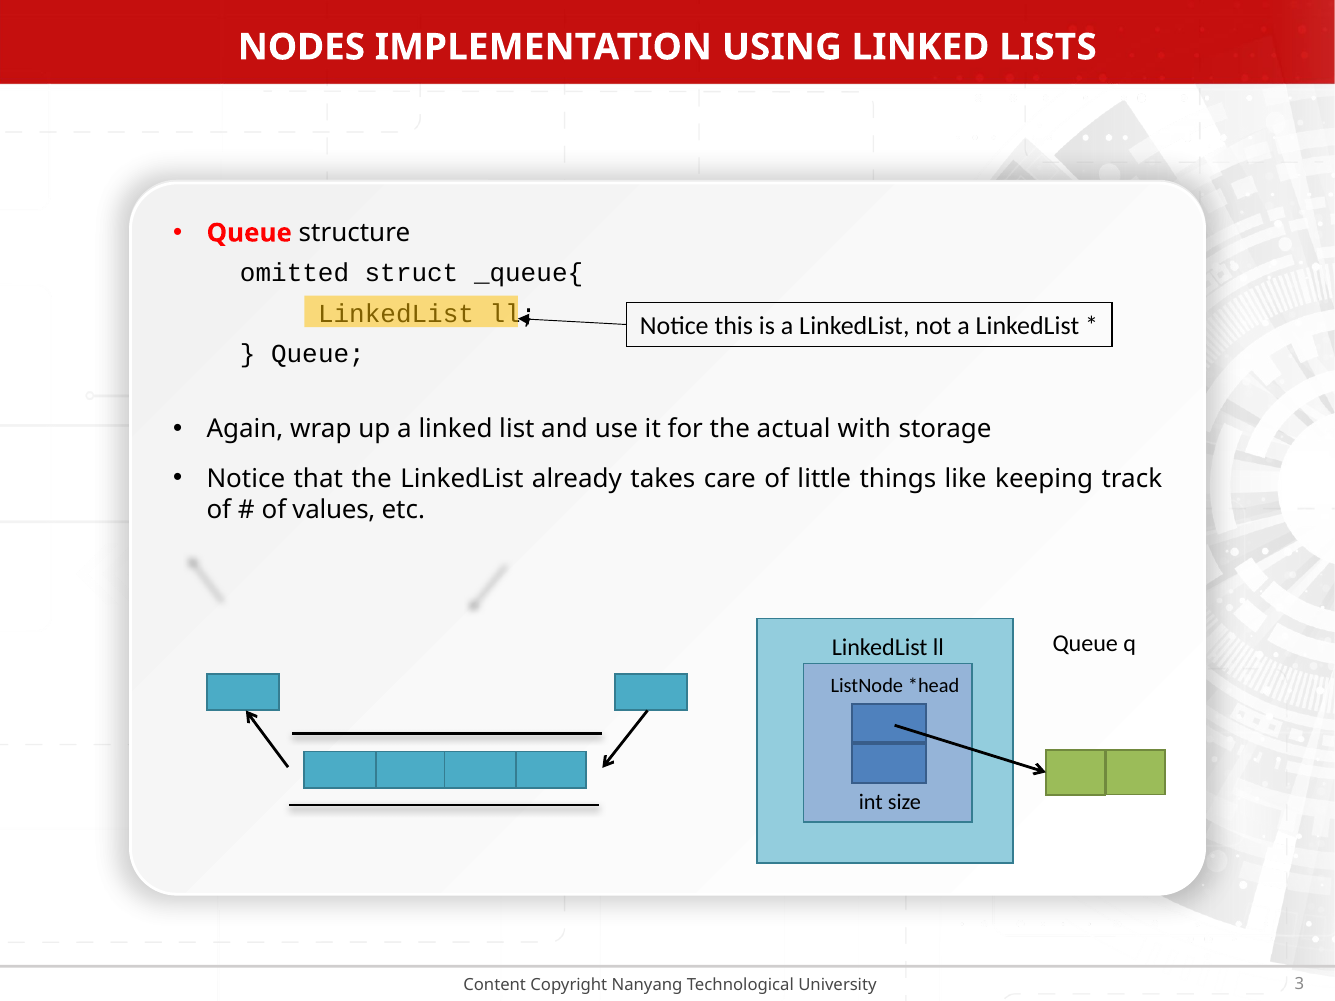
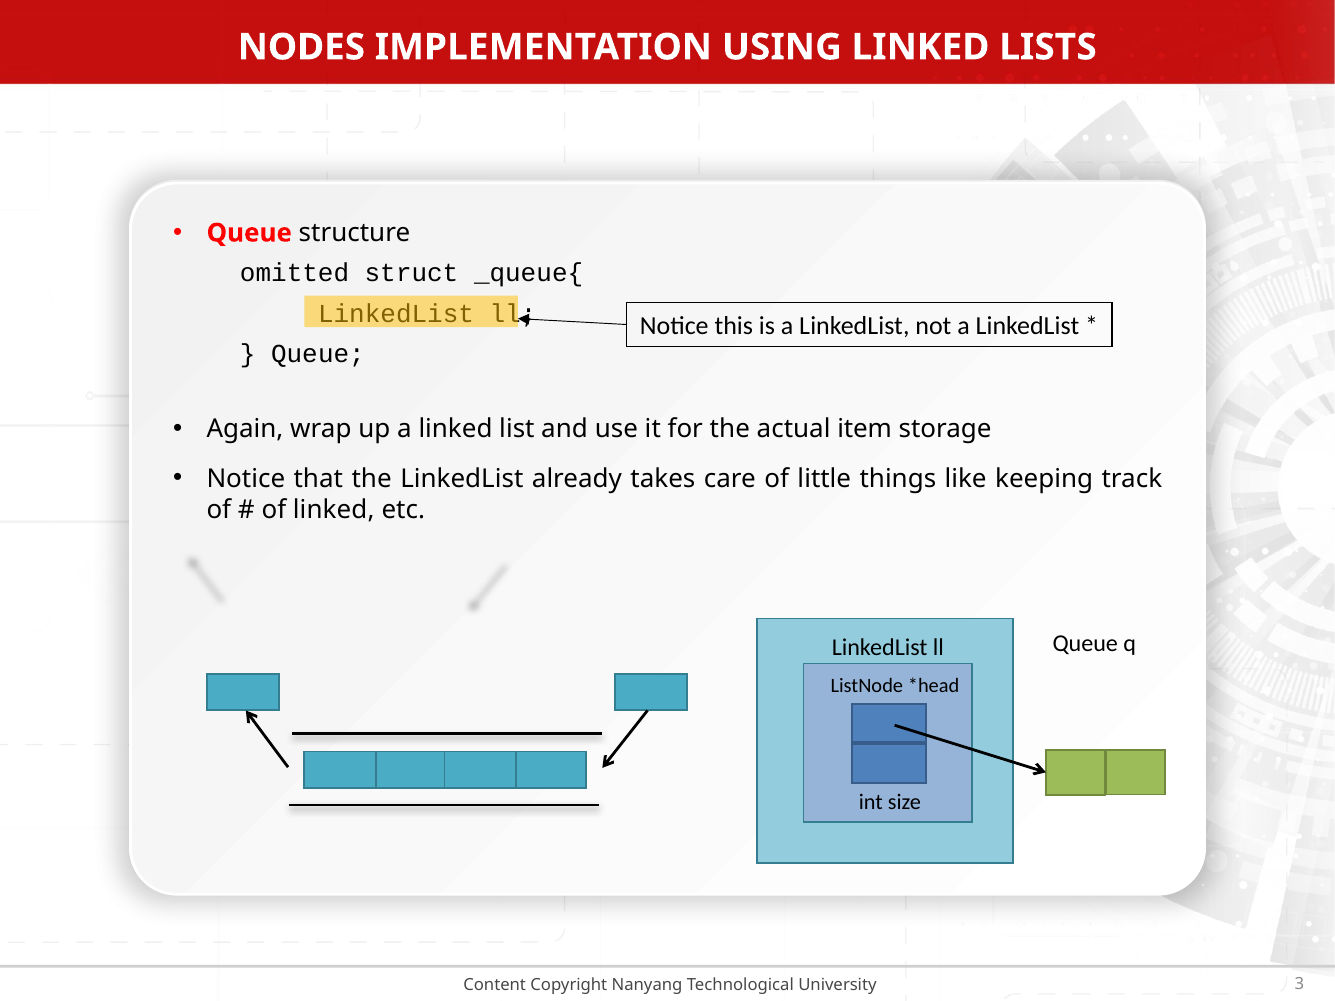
with: with -> item (865, 429)
of values: values -> linked (334, 510)
